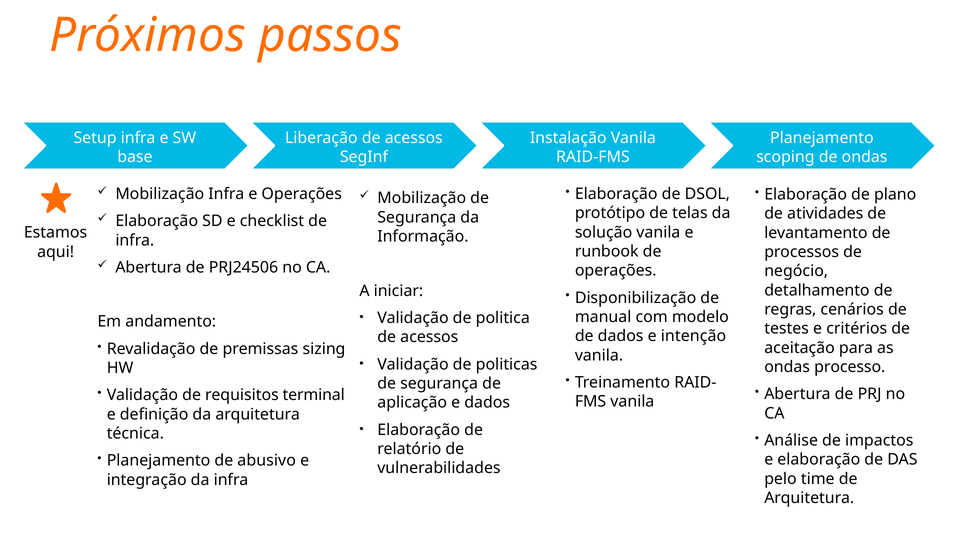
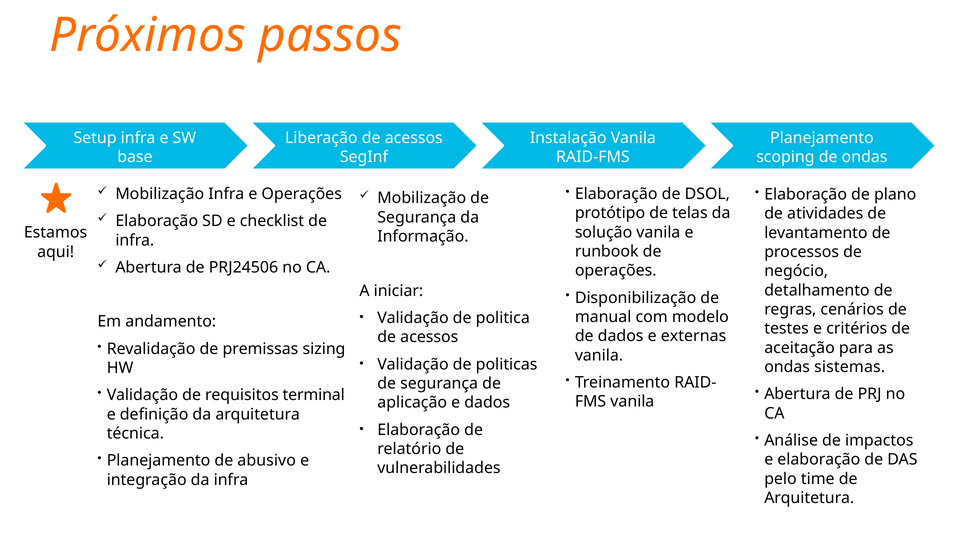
intenção: intenção -> externas (694, 336)
processo: processo -> sistemas (850, 367)
